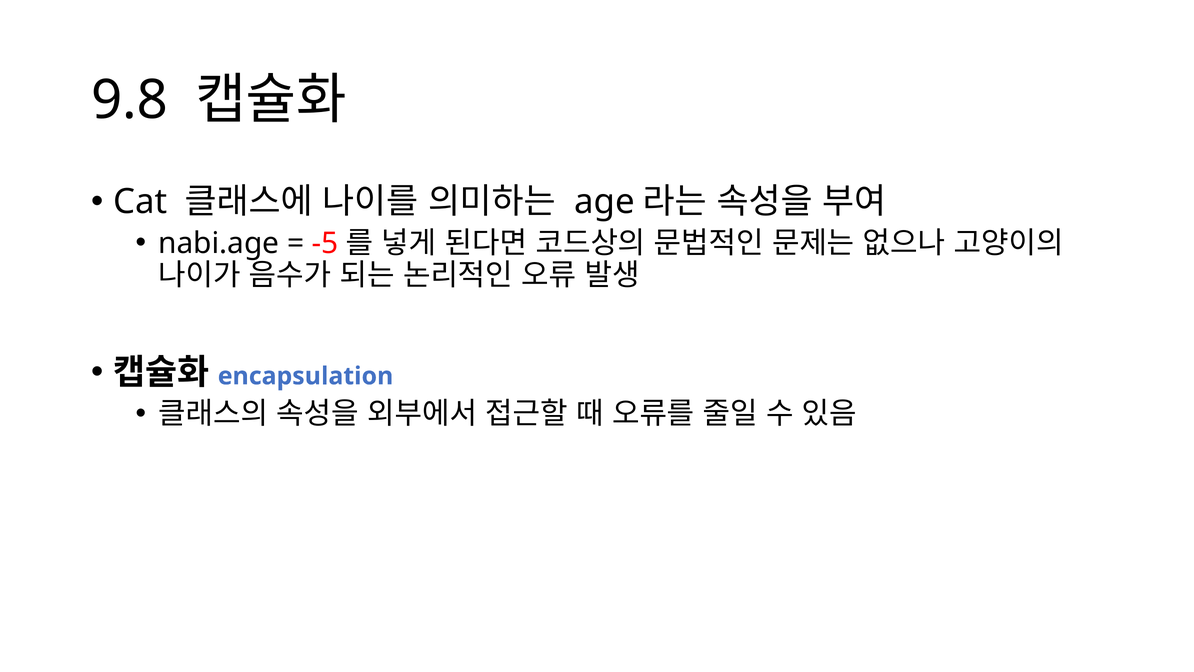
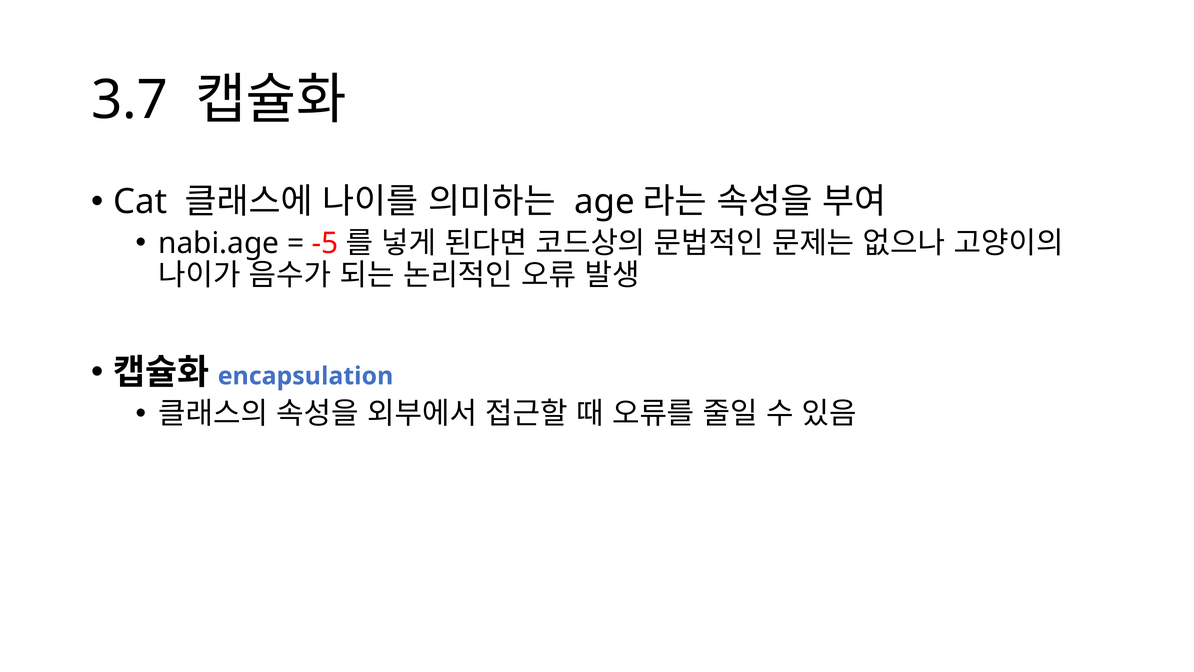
9.8: 9.8 -> 3.7 (130, 100)
